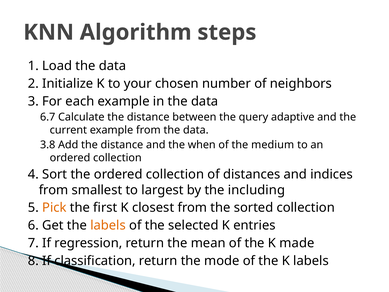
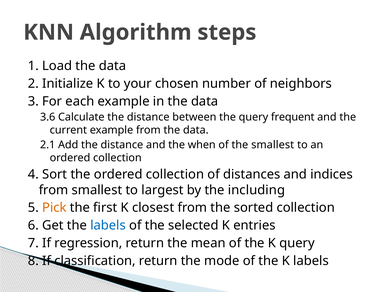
6.7: 6.7 -> 3.6 (48, 117)
adaptive: adaptive -> frequent (293, 117)
3.8: 3.8 -> 2.1 (48, 145)
the medium: medium -> smallest (273, 145)
labels colour: orange -> blue (108, 225)
K made: made -> query (297, 243)
